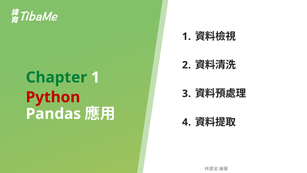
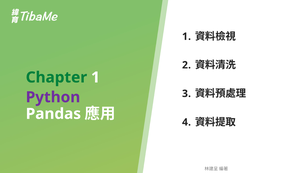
Python colour: red -> purple (53, 97)
